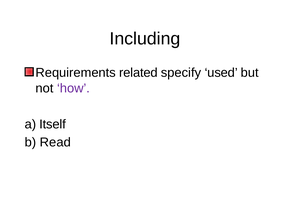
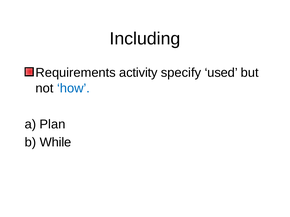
related: related -> activity (138, 73)
how colour: purple -> blue (73, 88)
Itself: Itself -> Plan (52, 124)
Read: Read -> While (55, 143)
